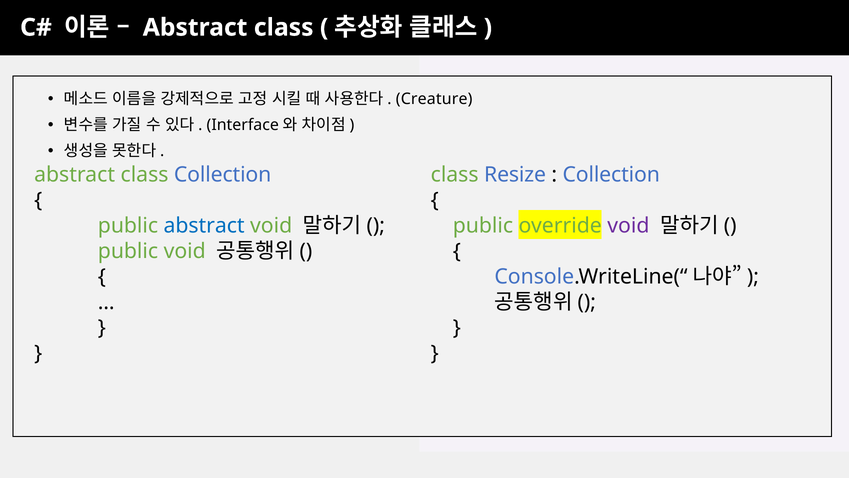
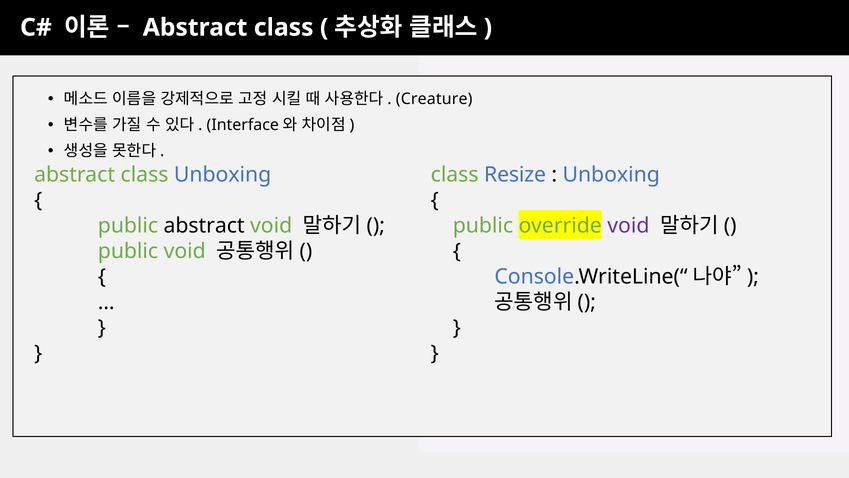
class Collection: Collection -> Unboxing (223, 174)
Collection: Collection -> Unboxing (611, 174)
abstract colour: blue -> black (204, 225)
